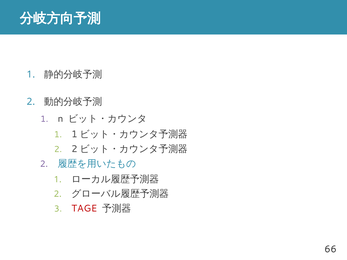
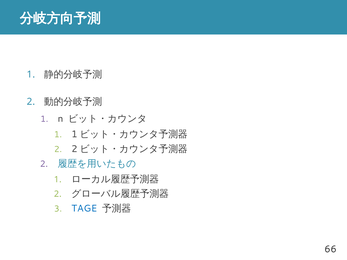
TAGE colour: red -> blue (84, 209)
